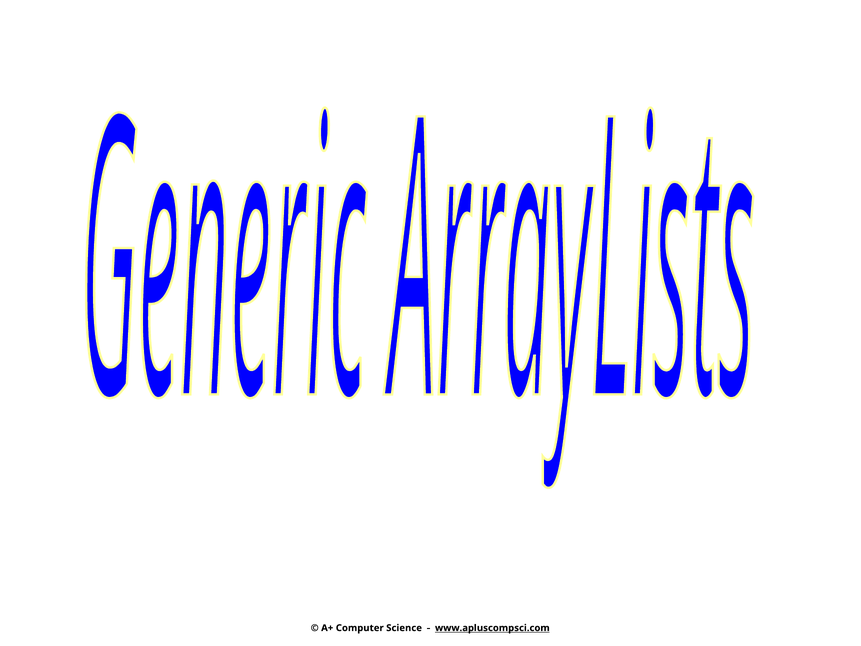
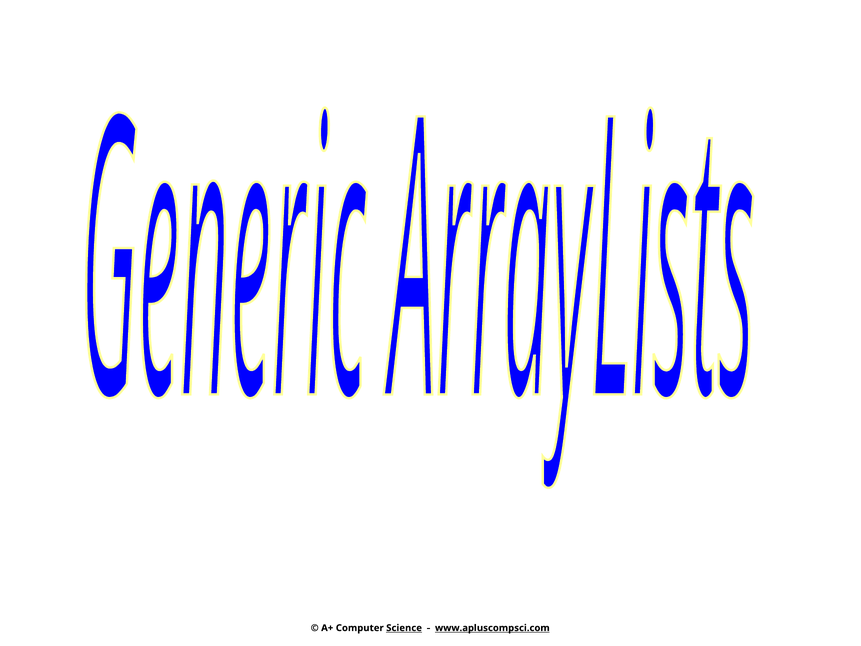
Science underline: none -> present (404, 628)
